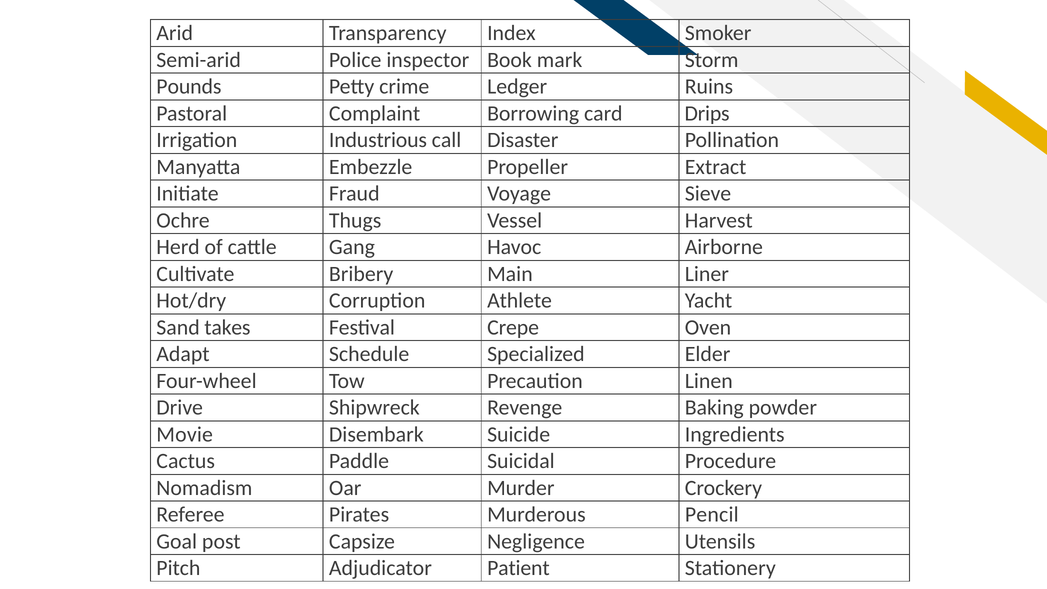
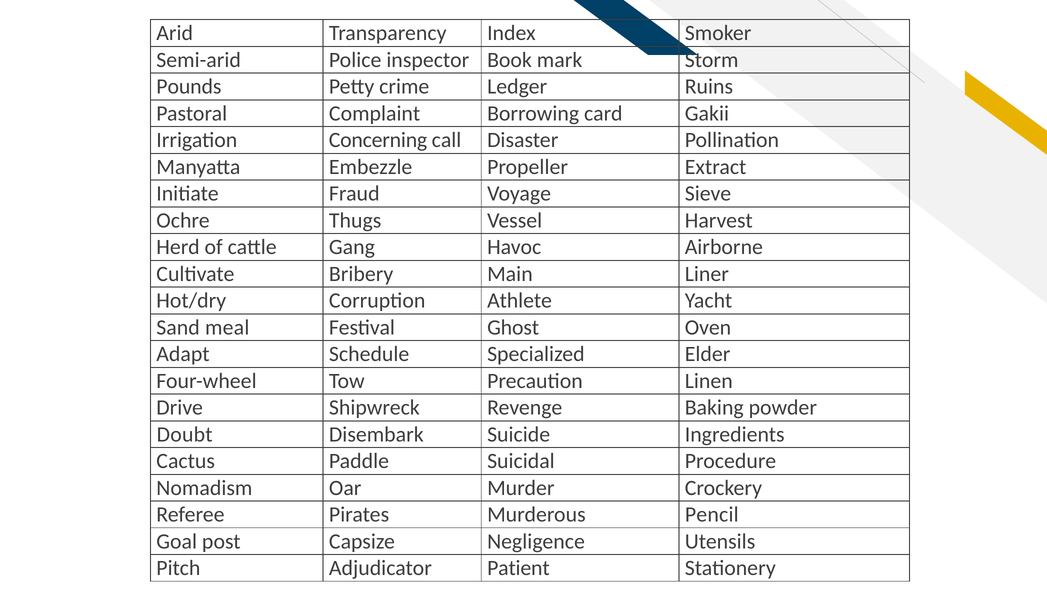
Drips: Drips -> Gakii (707, 113)
Industrious: Industrious -> Concerning (378, 140)
takes: takes -> meal (227, 327)
Crepe: Crepe -> Ghost (513, 327)
Movie: Movie -> Doubt (185, 434)
